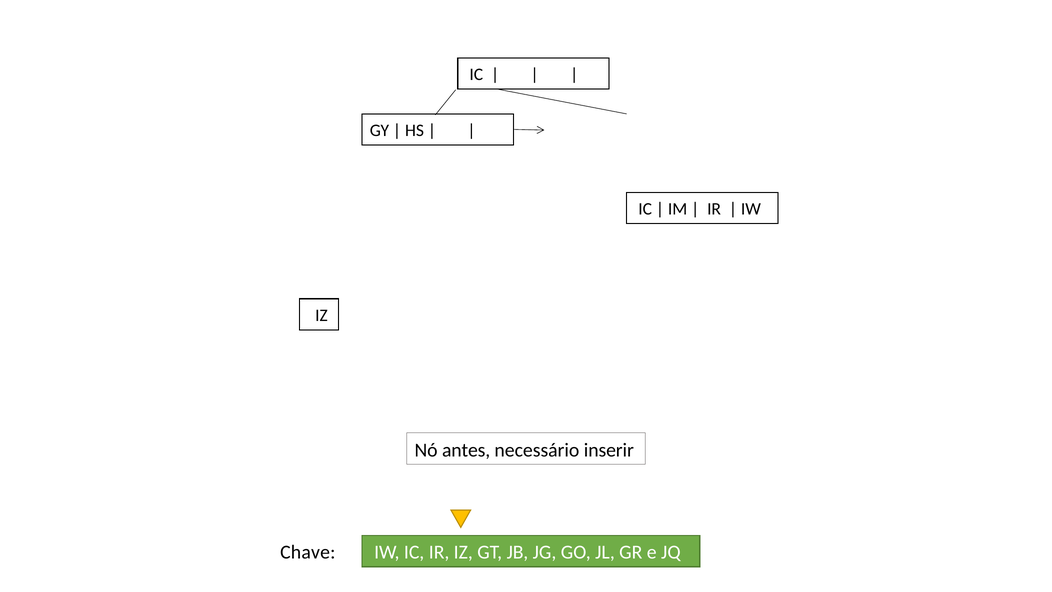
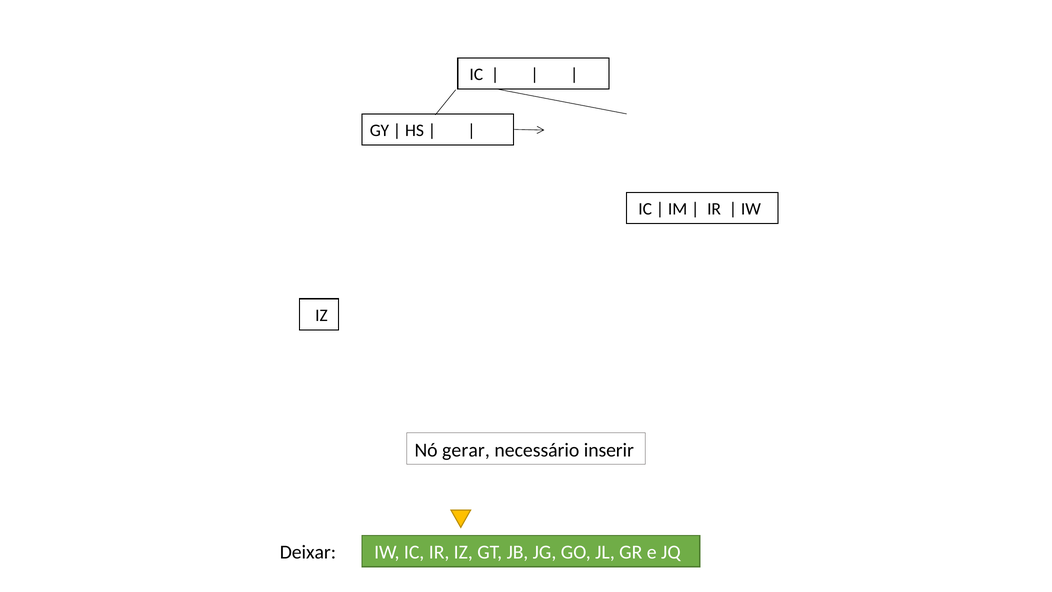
antes: antes -> gerar (466, 450)
Chave: Chave -> Deixar (308, 552)
